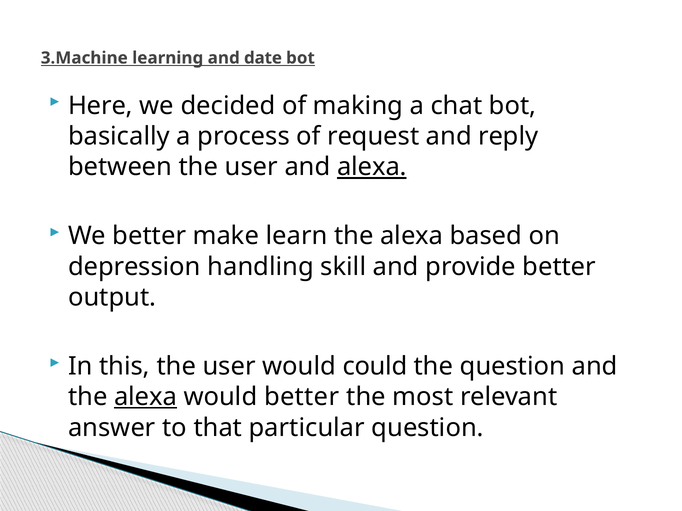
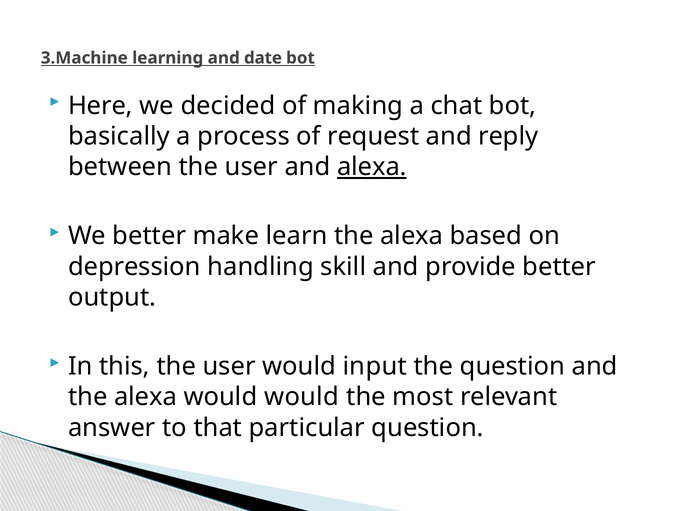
could: could -> input (375, 367)
alexa underline: present -> none (146, 397)
would better: better -> would (302, 397)
